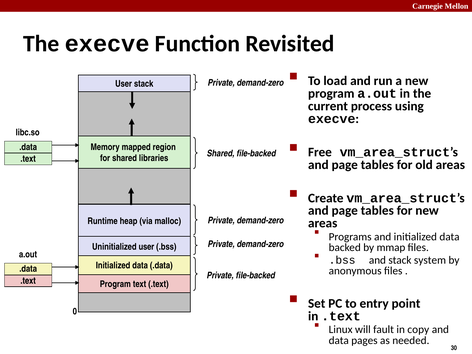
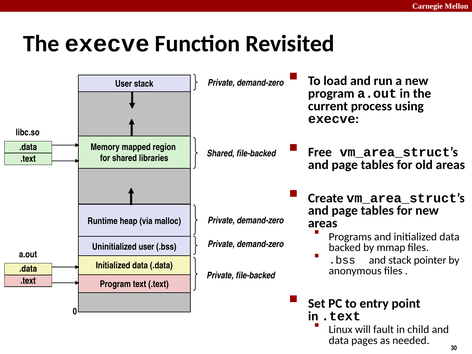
system: system -> pointer (430, 260)
copy: copy -> child (418, 330)
